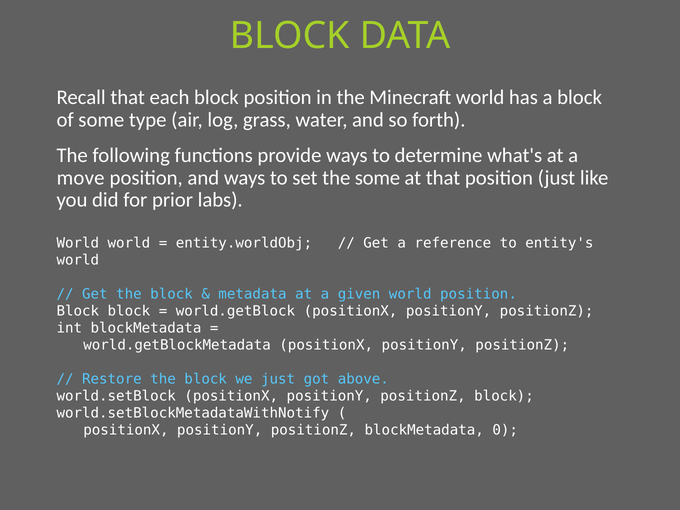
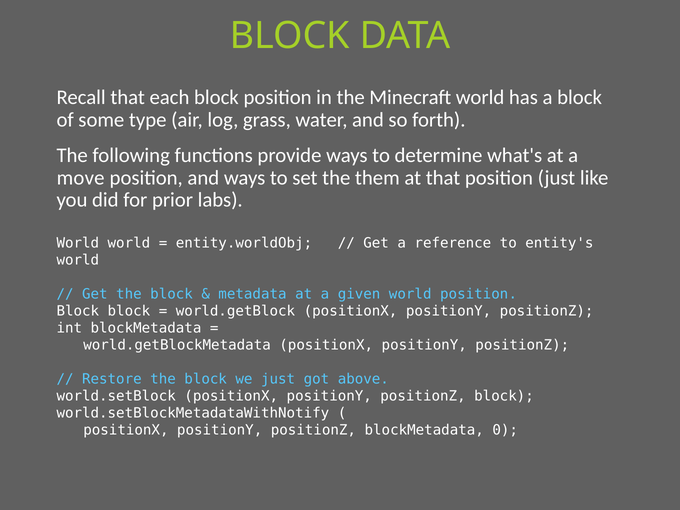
the some: some -> them (377, 178)
